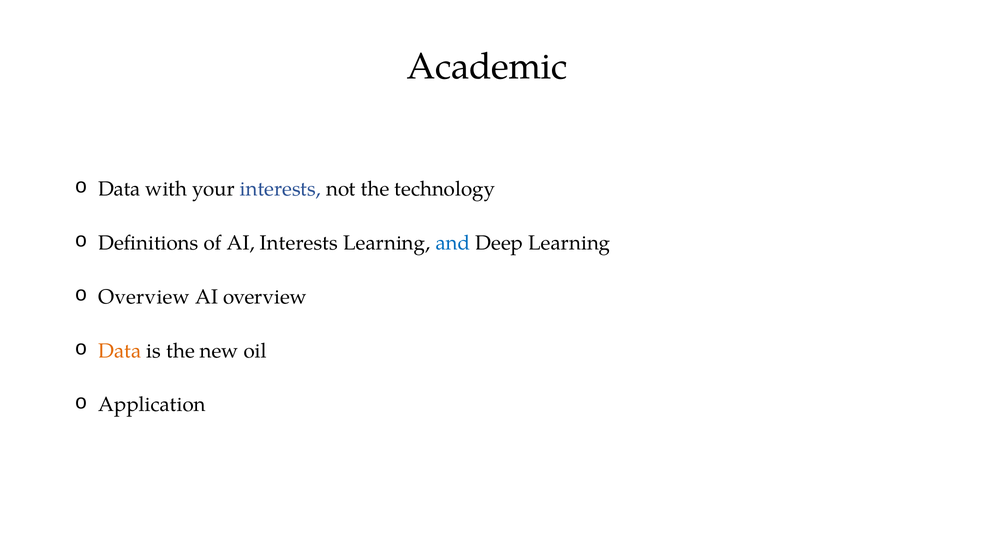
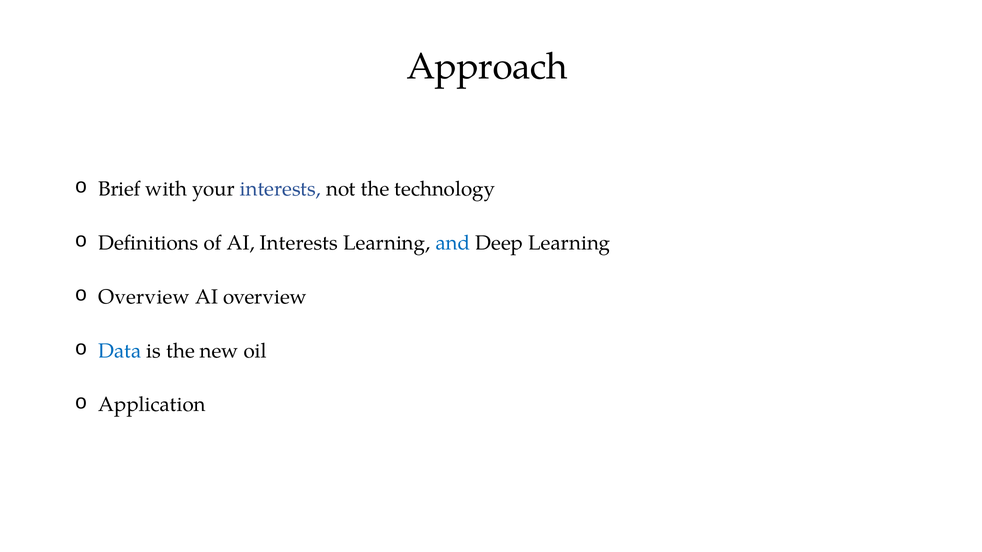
Academic: Academic -> Approach (487, 67)
Data: Data -> Brief (119, 189)
Data colour: orange -> blue (120, 351)
